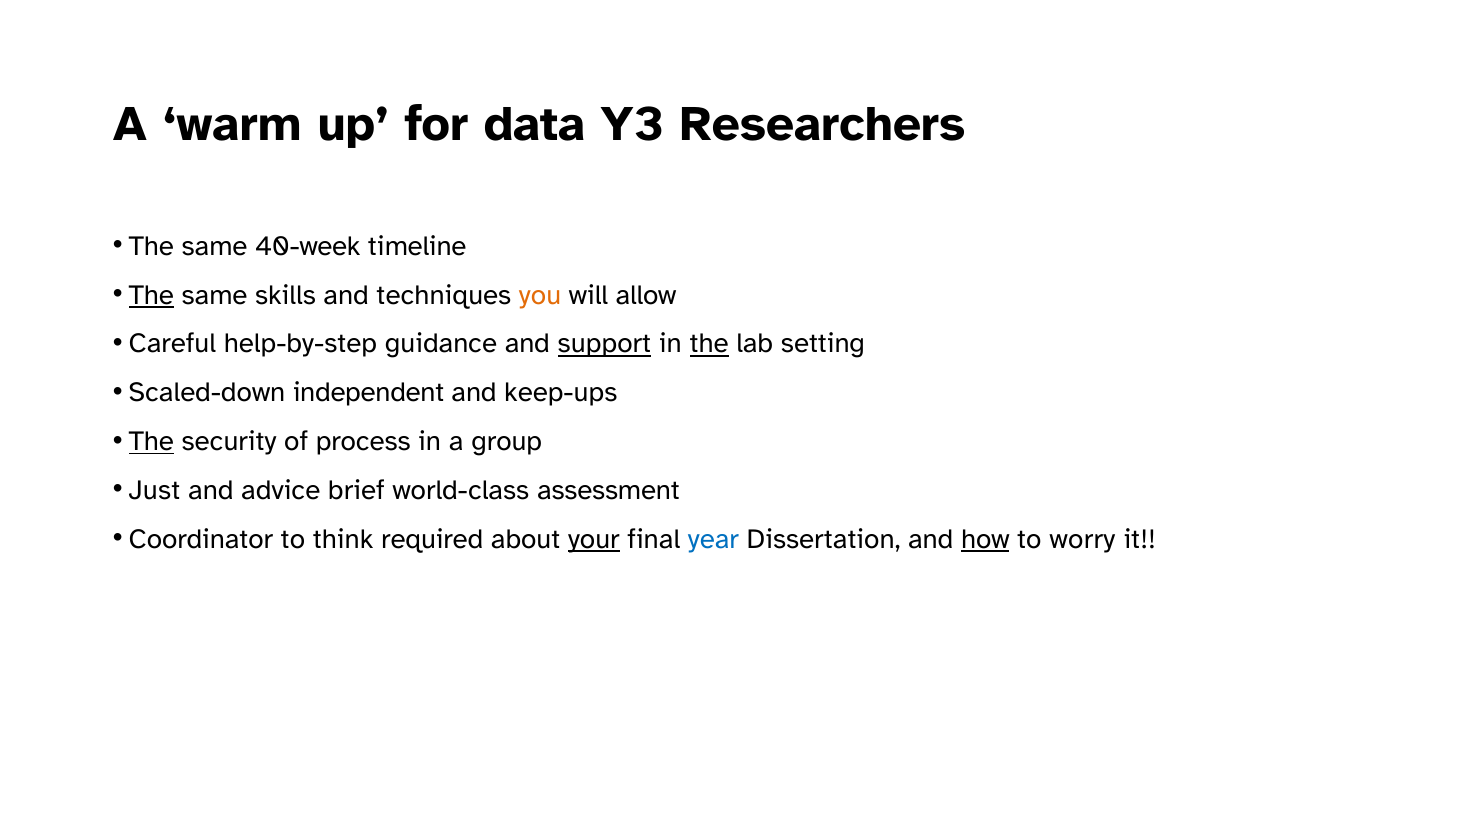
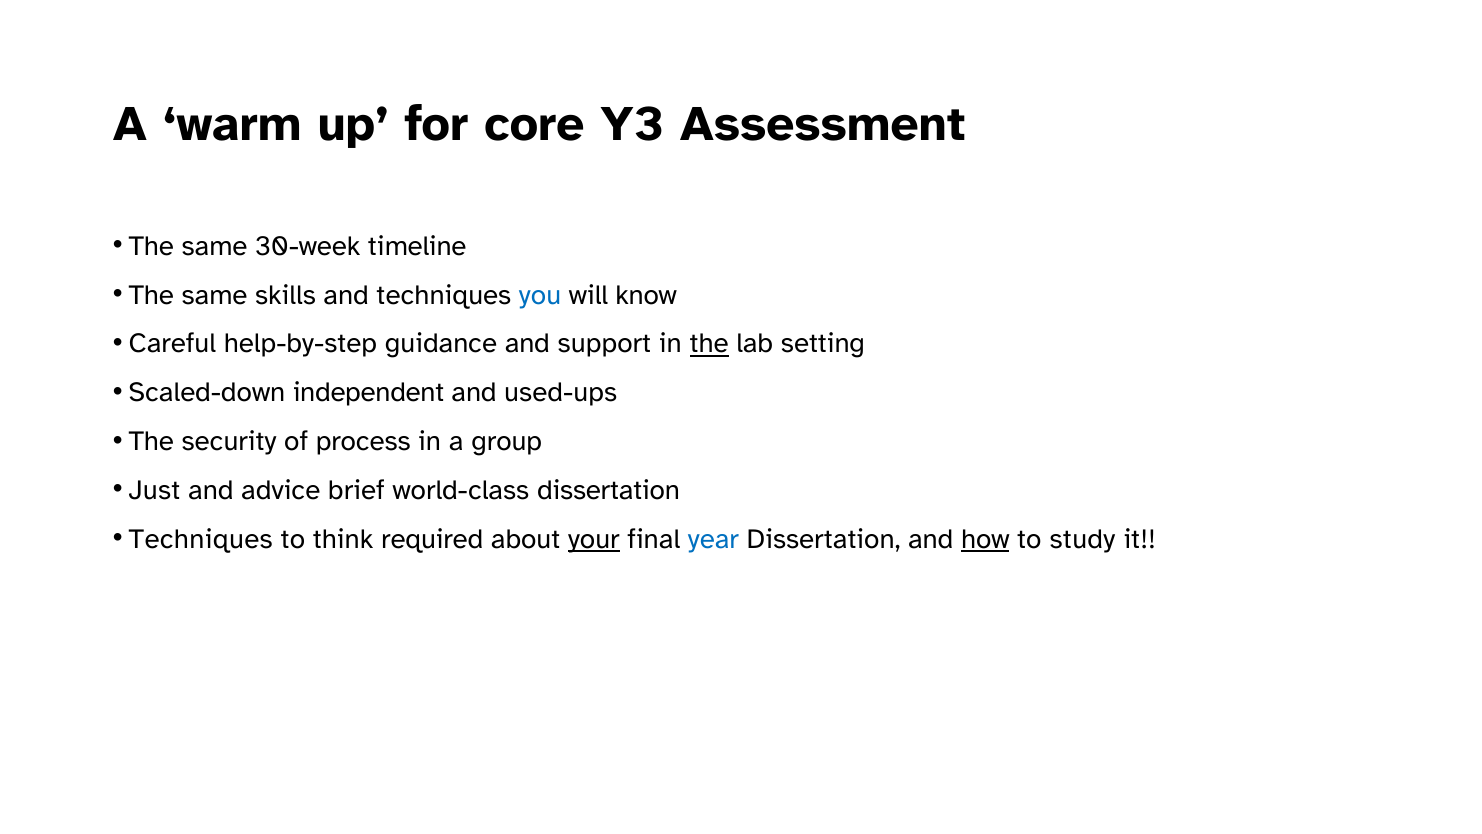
data: data -> core (534, 125)
Researchers: Researchers -> Assessment (823, 125)
40-week: 40-week -> 30-week (308, 246)
The underline: present -> none (151, 295)
you colour: orange -> blue (540, 295)
allow: allow -> know (646, 295)
support underline: present -> none (604, 344)
keep-ups: keep-ups -> used-ups (561, 392)
The underline: present -> none (151, 441)
world-class assessment: assessment -> dissertation (609, 490)
Coordinator: Coordinator -> Techniques (201, 539)
worry: worry -> study (1082, 539)
